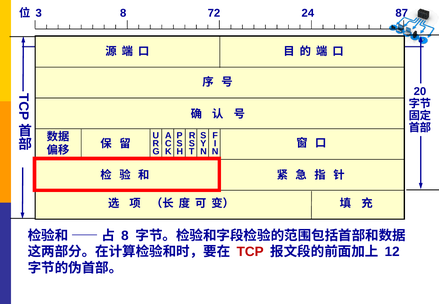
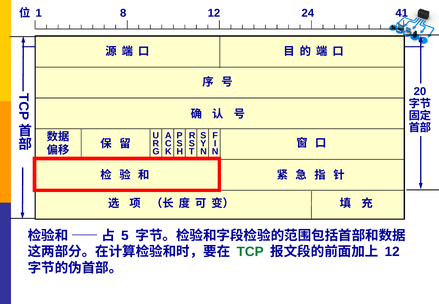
3: 3 -> 1 (39, 13)
8 72: 72 -> 12 (214, 13)
87: 87 -> 41 (402, 13)
8: 8 -> 5 (125, 236)
TCP colour: red -> green (250, 252)
